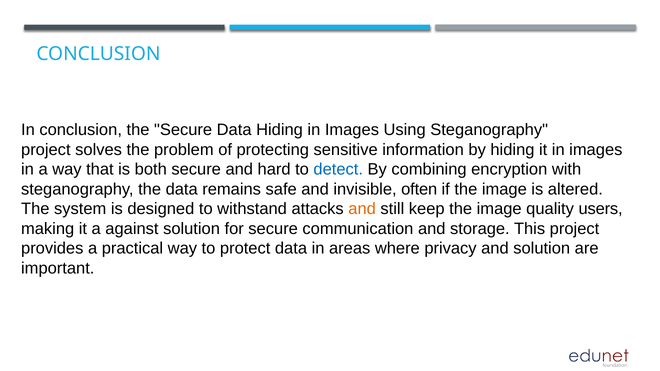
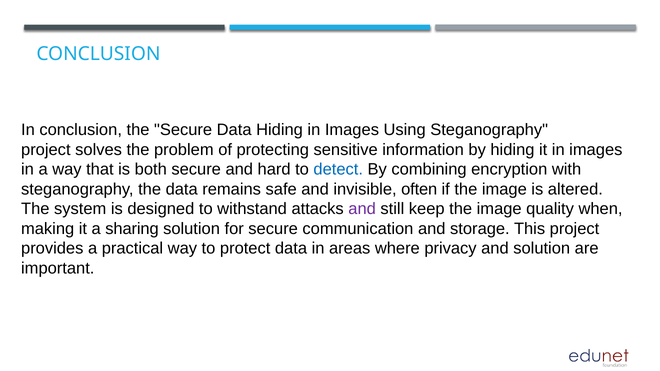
and colour: orange -> purple (362, 209)
users: users -> when (601, 209)
against: against -> sharing (132, 229)
